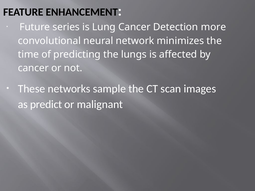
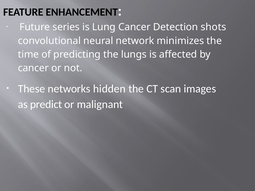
more: more -> shots (214, 27)
sample: sample -> hidden (109, 89)
